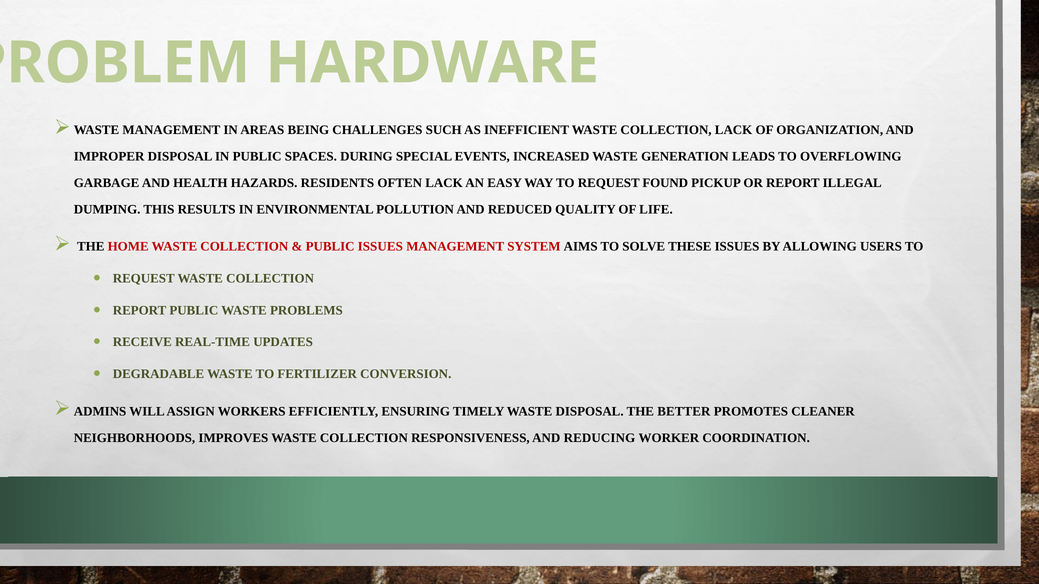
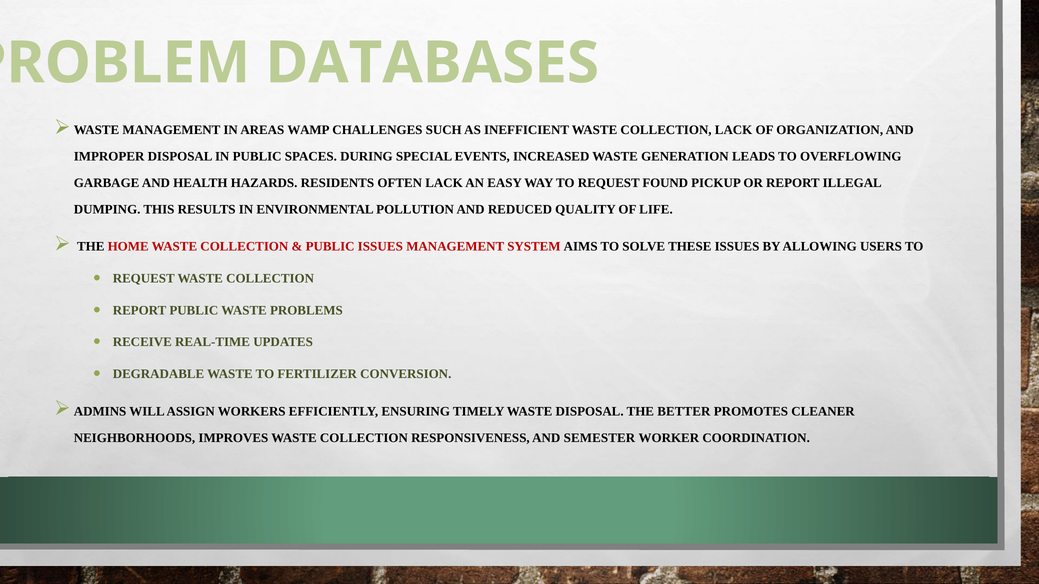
HARDWARE: HARDWARE -> DATABASES (432, 63)
BEING: BEING -> WAMP (308, 130)
REDUCING: REDUCING -> SEMESTER (599, 438)
